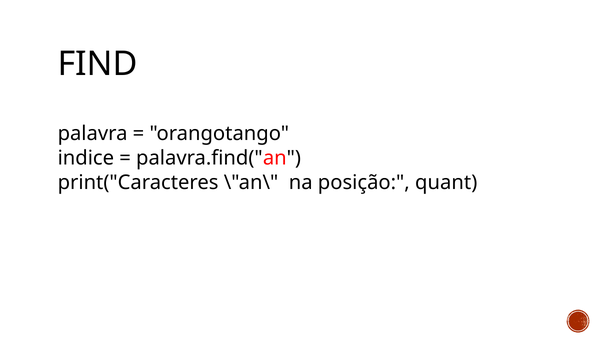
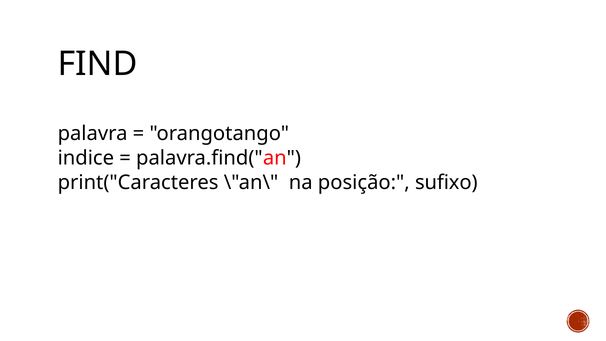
quant: quant -> sufixo (446, 182)
